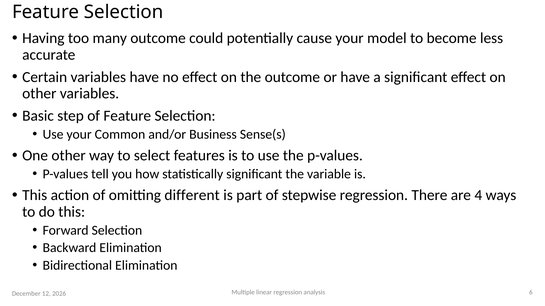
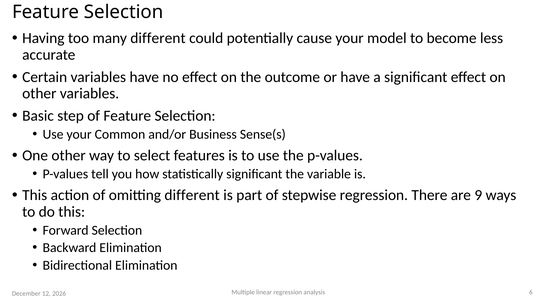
many outcome: outcome -> different (158, 38)
4: 4 -> 9 (478, 196)
